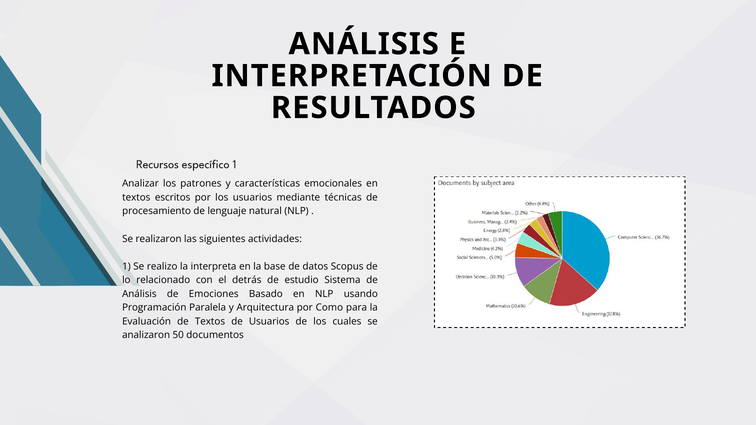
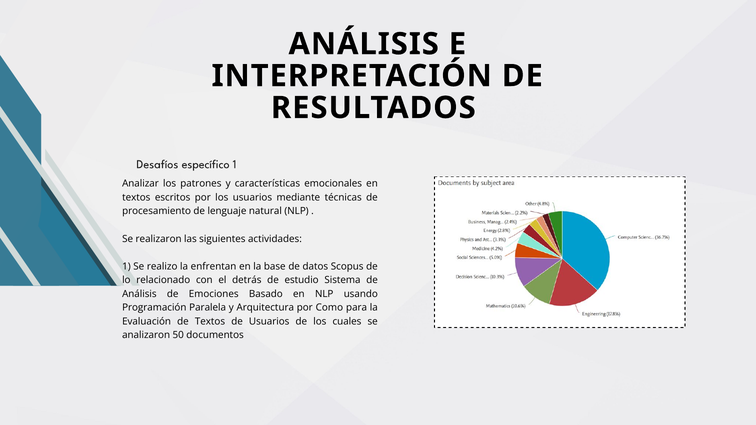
Recursos: Recursos -> Desafíos (157, 164)
interpreta: interpreta -> enfrentan (214, 266)
